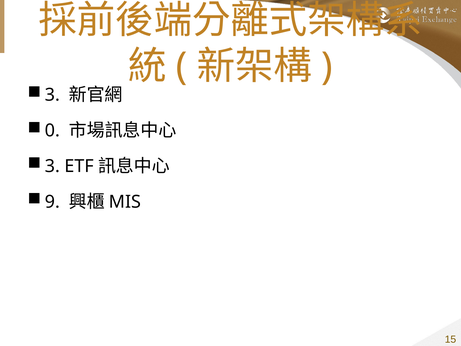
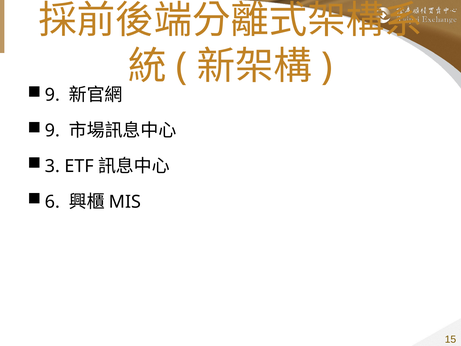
3: 3 -> 9 (52, 95)
0: 0 -> 9 (52, 131)
9: 9 -> 6 (52, 202)
